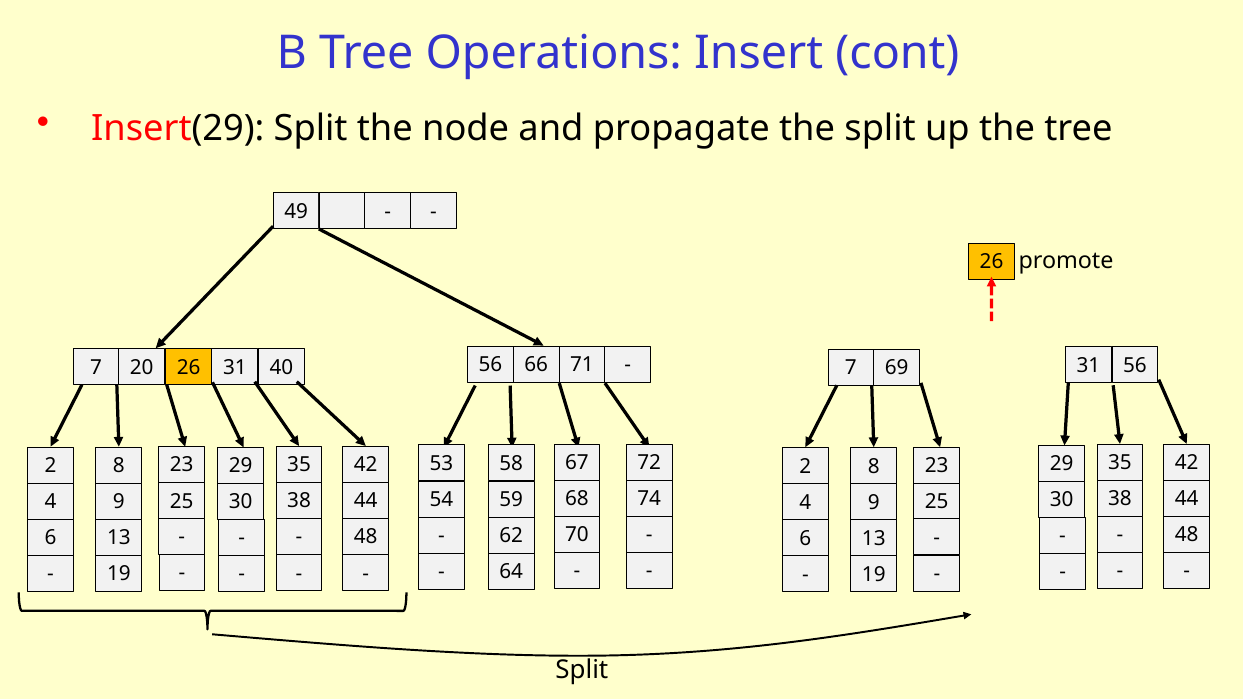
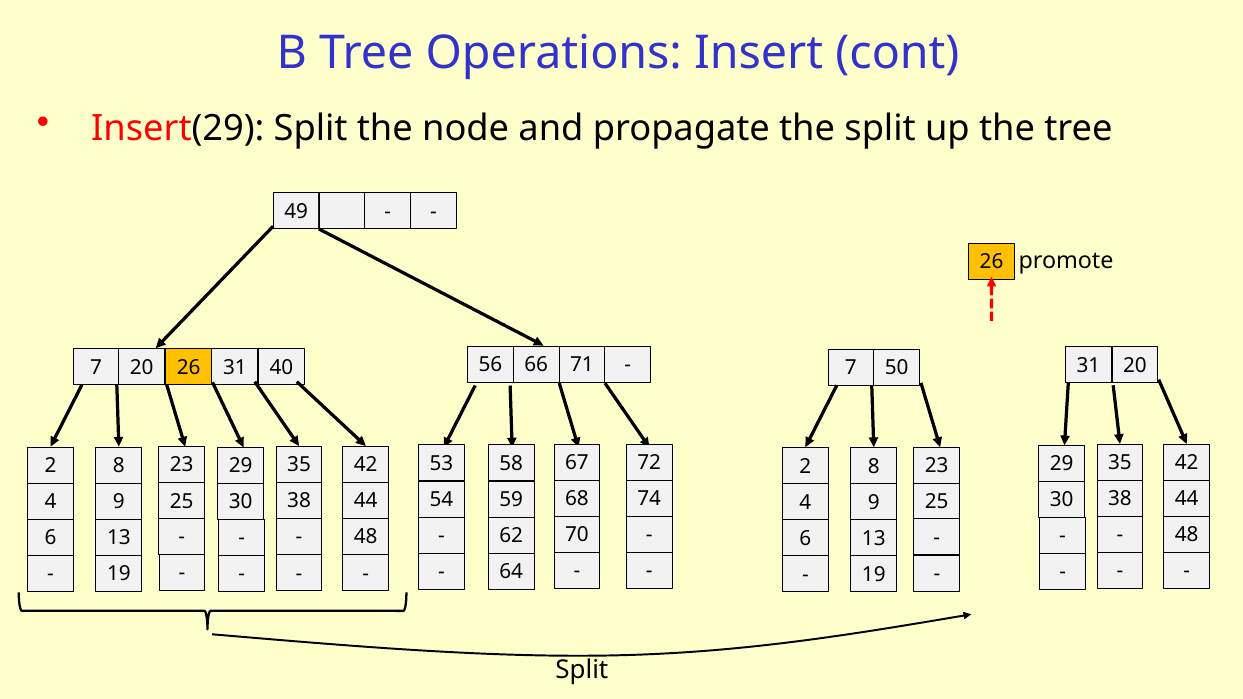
69: 69 -> 50 (897, 368)
31 56: 56 -> 20 (1135, 365)
